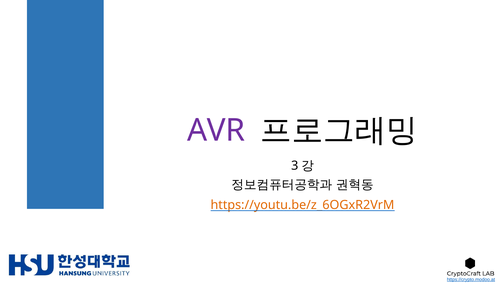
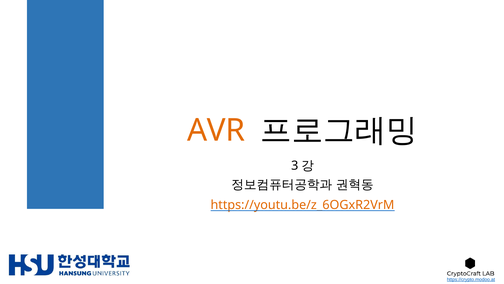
AVR colour: purple -> orange (216, 130)
